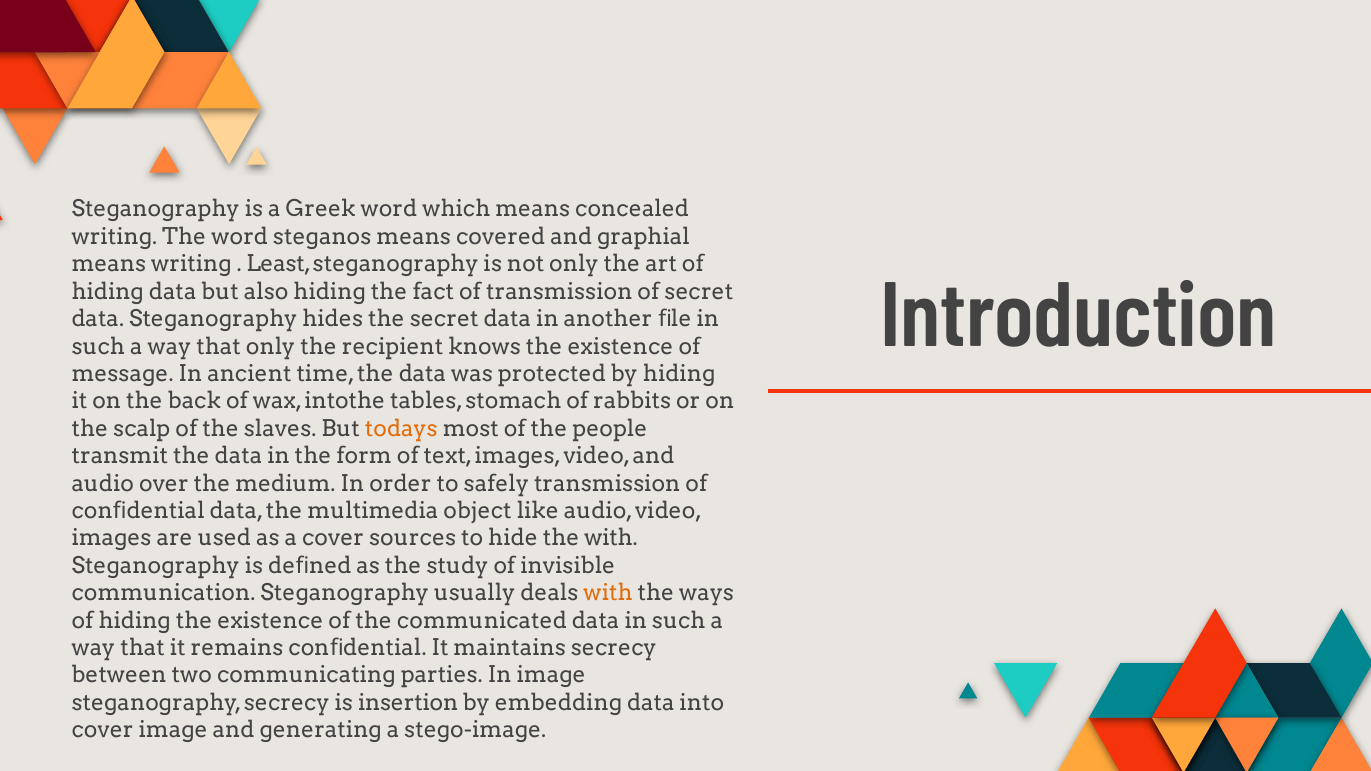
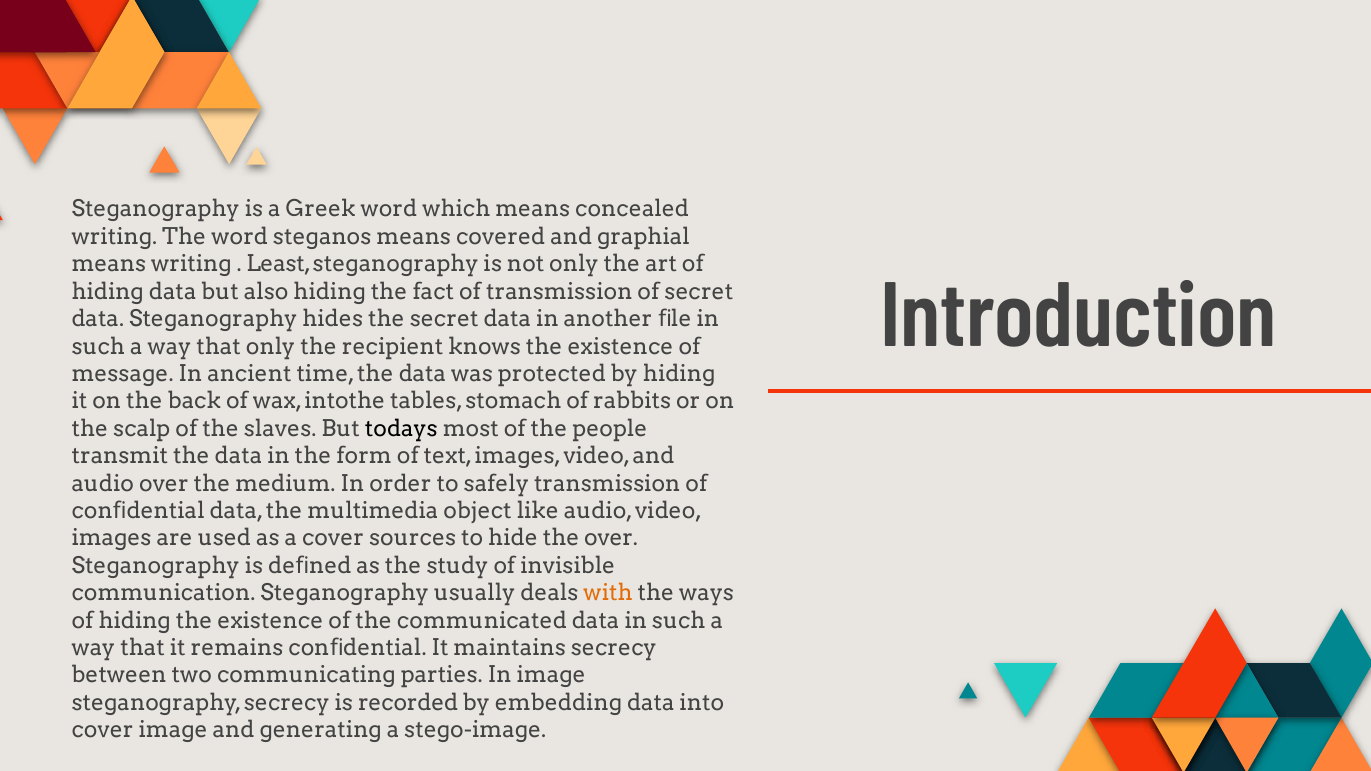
todays colour: orange -> black (401, 429)
the with: with -> over (611, 539)
insertion: insertion -> recorded (408, 703)
